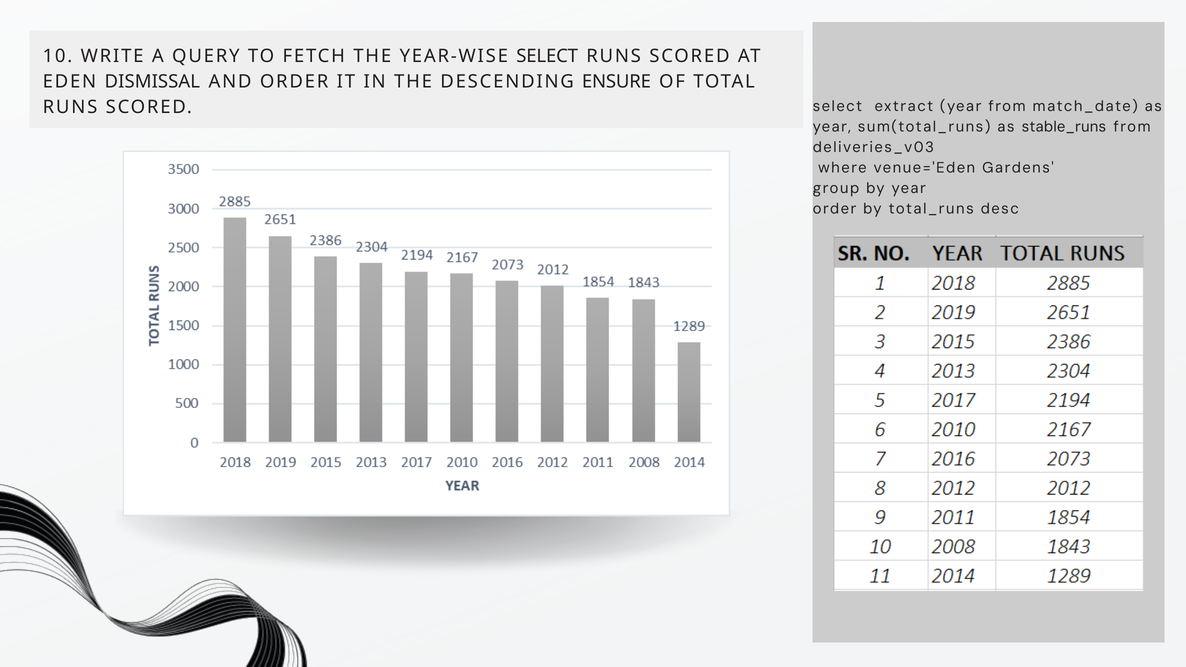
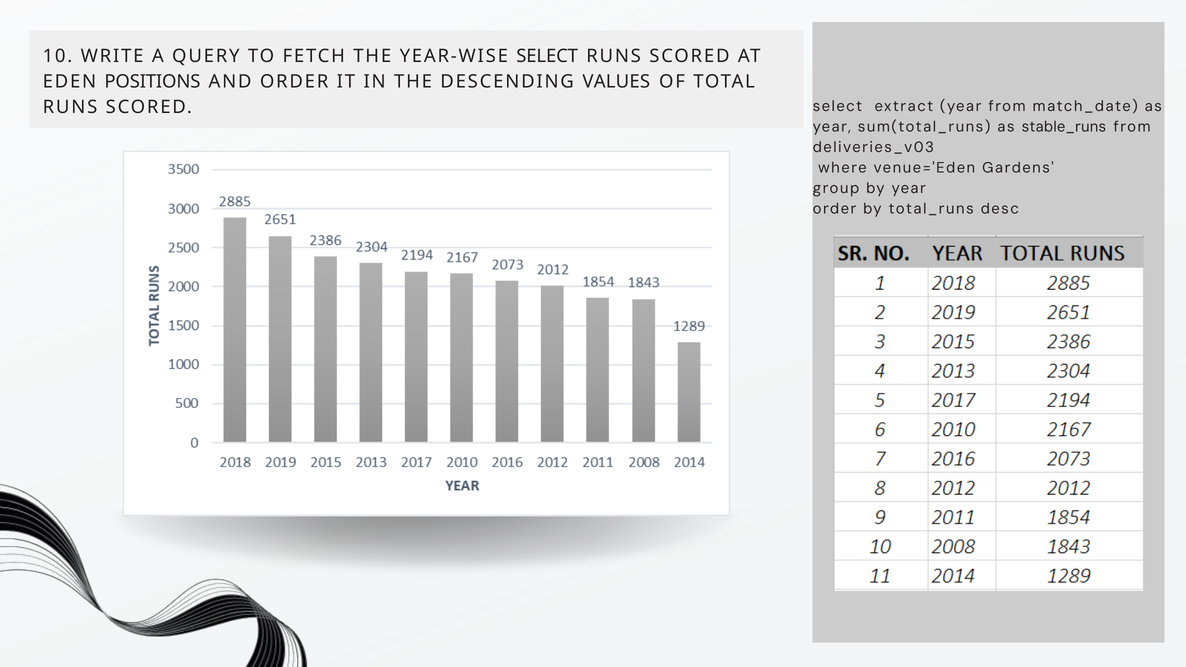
DISMISSAL: DISMISSAL -> POSITIONS (152, 82)
ENSURE: ENSURE -> VALUES (616, 82)
